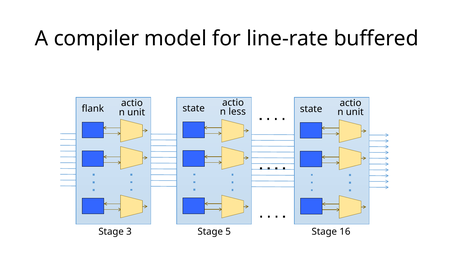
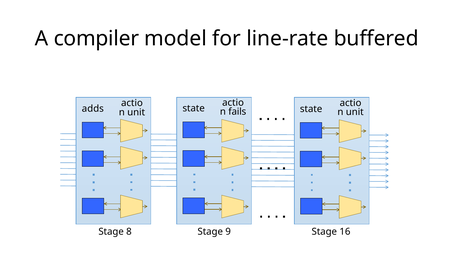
flank: flank -> adds (93, 109)
less: less -> fails (237, 112)
3: 3 -> 8 (129, 232)
5: 5 -> 9 (228, 232)
